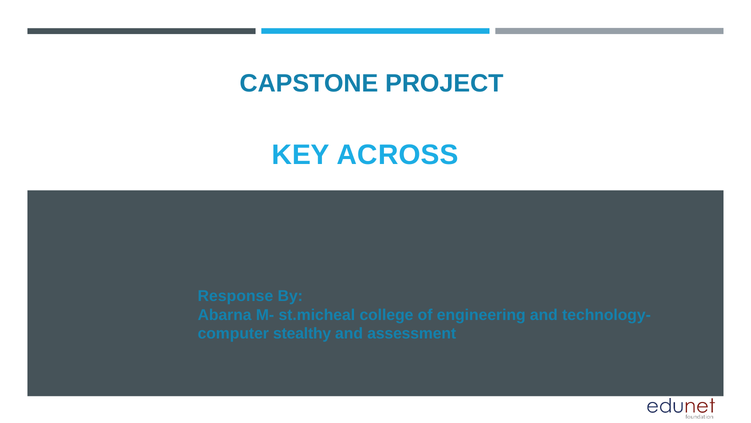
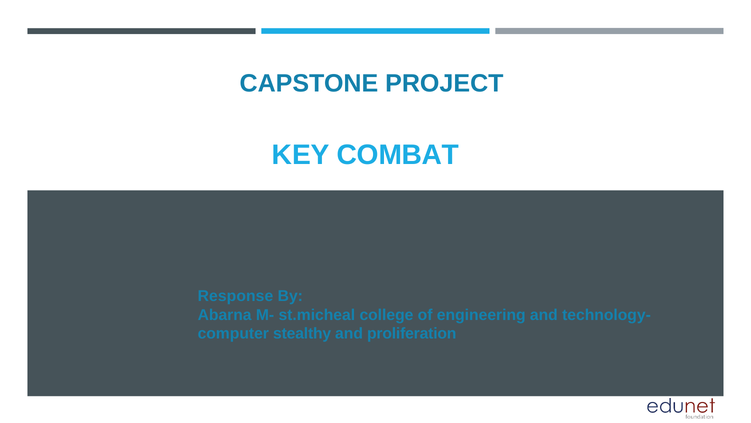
ACROSS: ACROSS -> COMBAT (398, 155)
assessment: assessment -> proliferation (412, 333)
